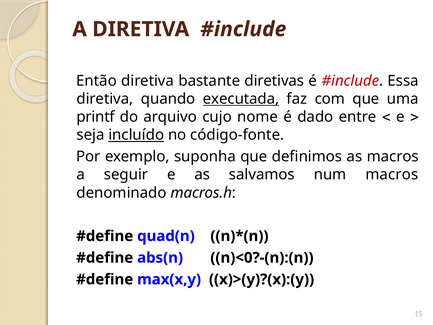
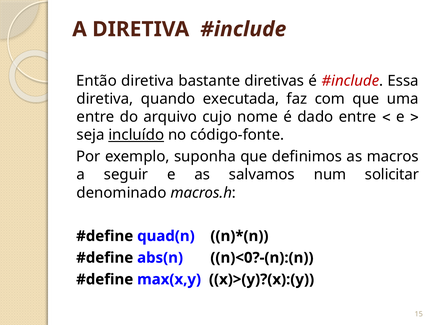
executada underline: present -> none (241, 99)
printf: printf -> entre (96, 117)
num macros: macros -> solicitar (392, 175)
